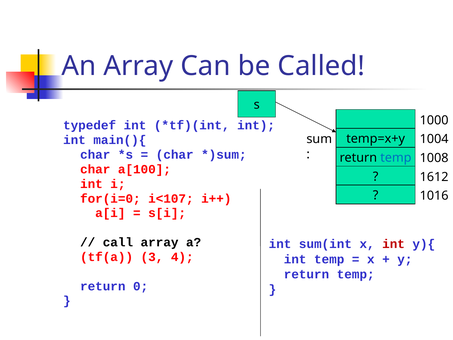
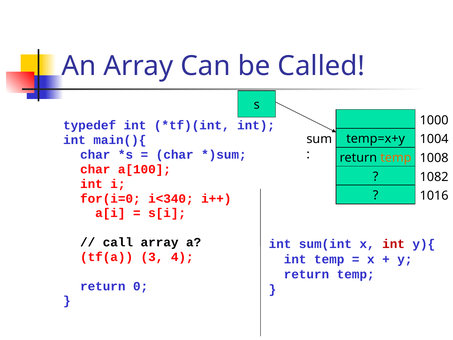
temp colour: blue -> orange (396, 158)
1612: 1612 -> 1082 (434, 177)
i<107: i<107 -> i<340 (171, 198)
